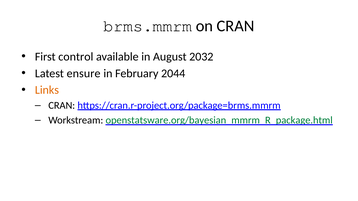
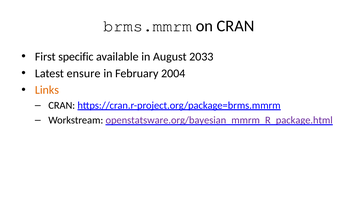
control: control -> specific (76, 57)
2032: 2032 -> 2033 (201, 57)
2044: 2044 -> 2004 (173, 73)
openstatsware.org/bayesian_mmrm_R_package.html colour: green -> purple (219, 120)
